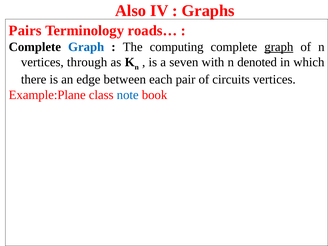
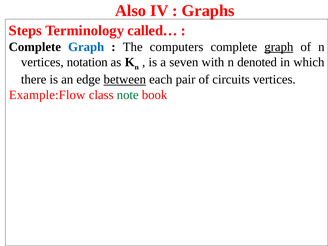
Pairs: Pairs -> Steps (25, 31)
roads…: roads… -> called… (153, 31)
computing: computing -> computers (177, 47)
through: through -> notation (87, 62)
between underline: none -> present (125, 80)
Example:Plane: Example:Plane -> Example:Flow (47, 95)
note colour: blue -> green (128, 95)
